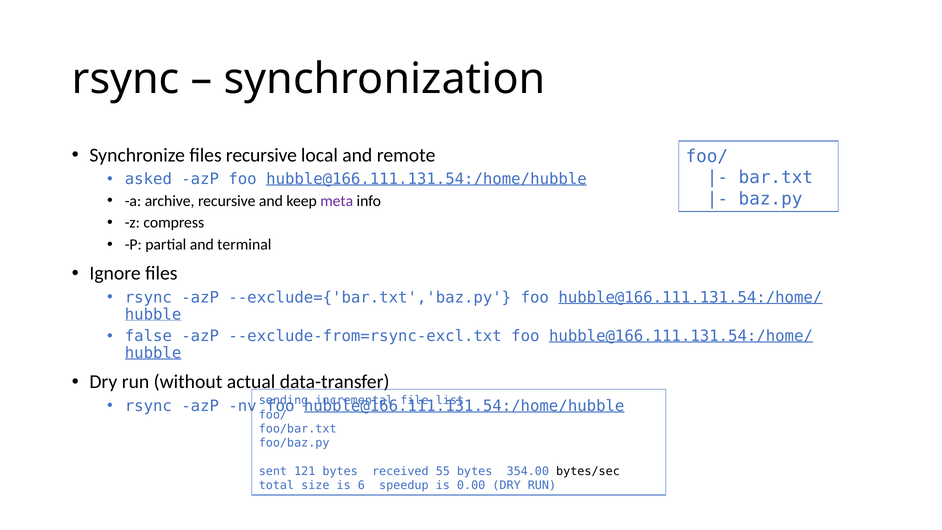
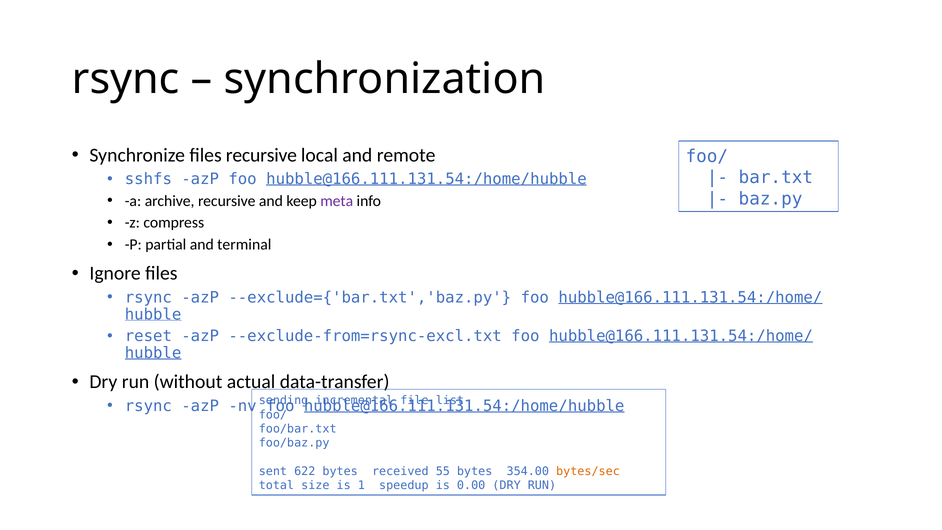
asked: asked -> sshfs (148, 179)
false: false -> reset (148, 336)
121: 121 -> 622 (305, 471)
bytes/sec colour: black -> orange (588, 471)
6: 6 -> 1 (361, 485)
